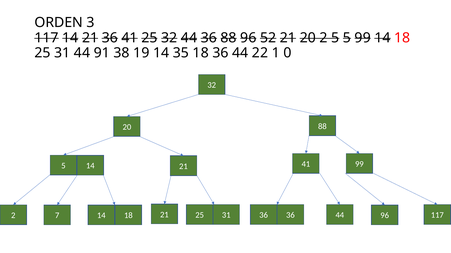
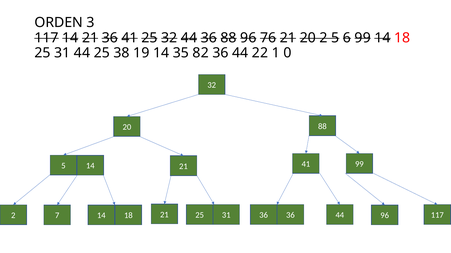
52: 52 -> 76 (268, 38)
5 5: 5 -> 6 (347, 38)
44 91: 91 -> 25 (102, 53)
35 18: 18 -> 82 (201, 53)
